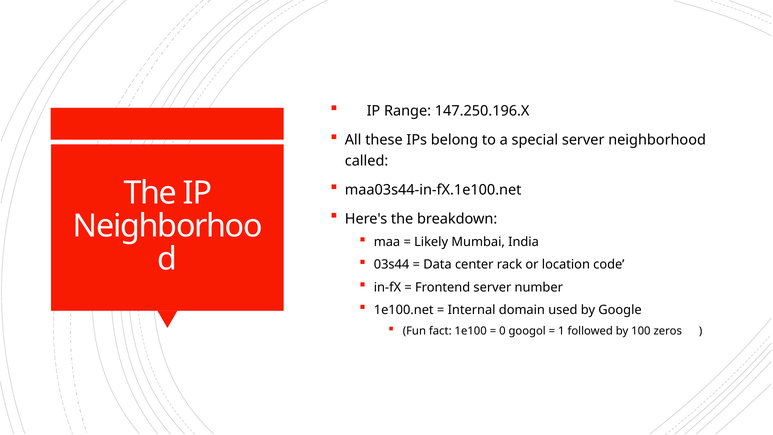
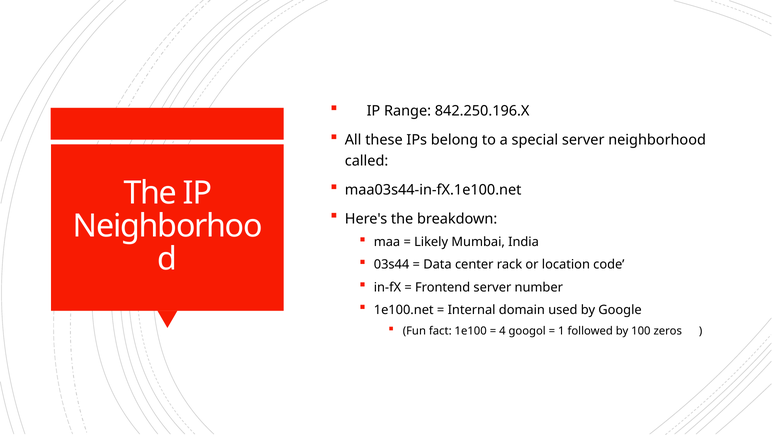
147.250.196.X: 147.250.196.X -> 842.250.196.X (482, 111)
0: 0 -> 4 (502, 331)
